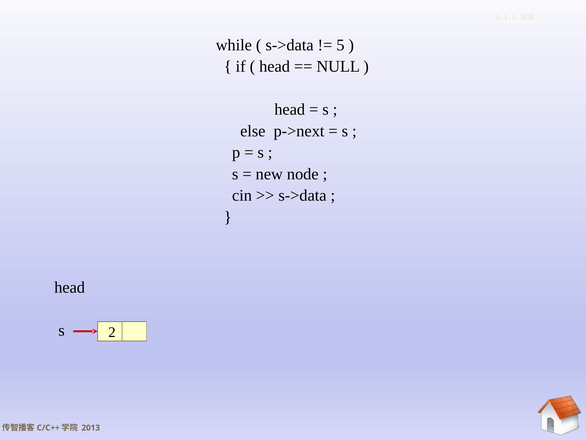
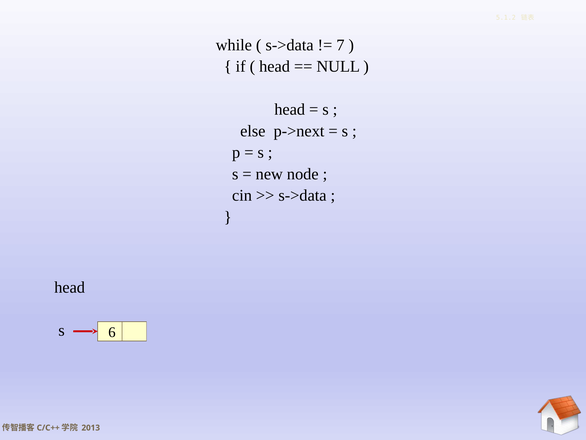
5: 5 -> 7 (340, 45)
2: 2 -> 6 (112, 332)
